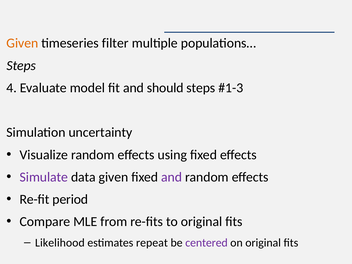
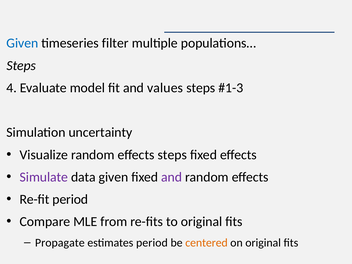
Given colour: orange -> blue (22, 43)
should: should -> values (165, 88)
effects using: using -> steps (172, 155)
Likelihood: Likelihood -> Propagate (60, 243)
estimates repeat: repeat -> period (152, 243)
centered colour: purple -> orange (206, 243)
